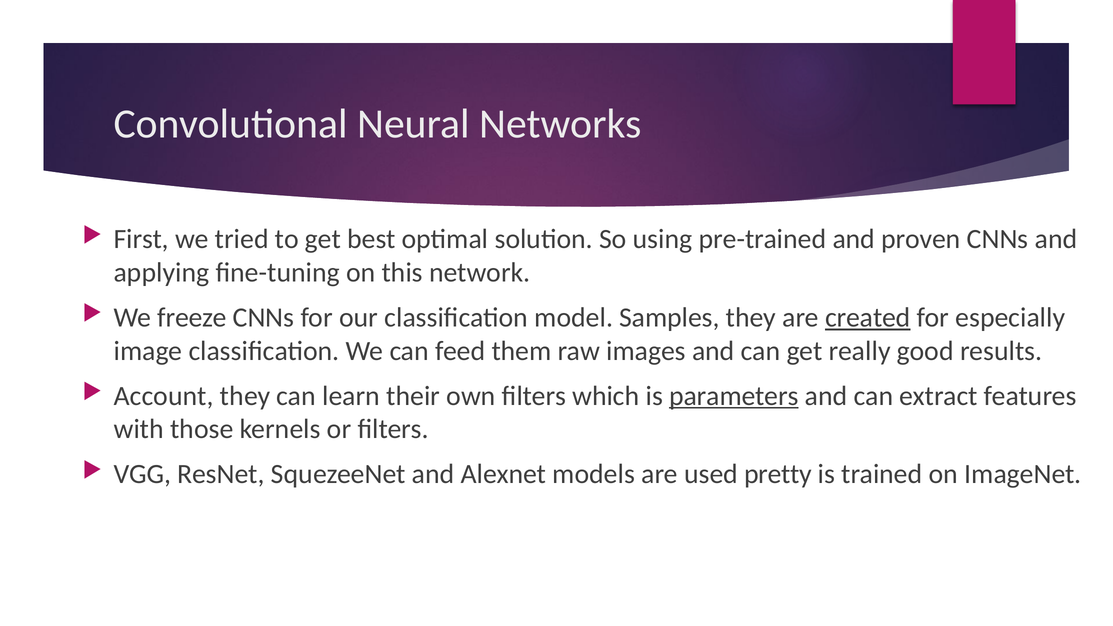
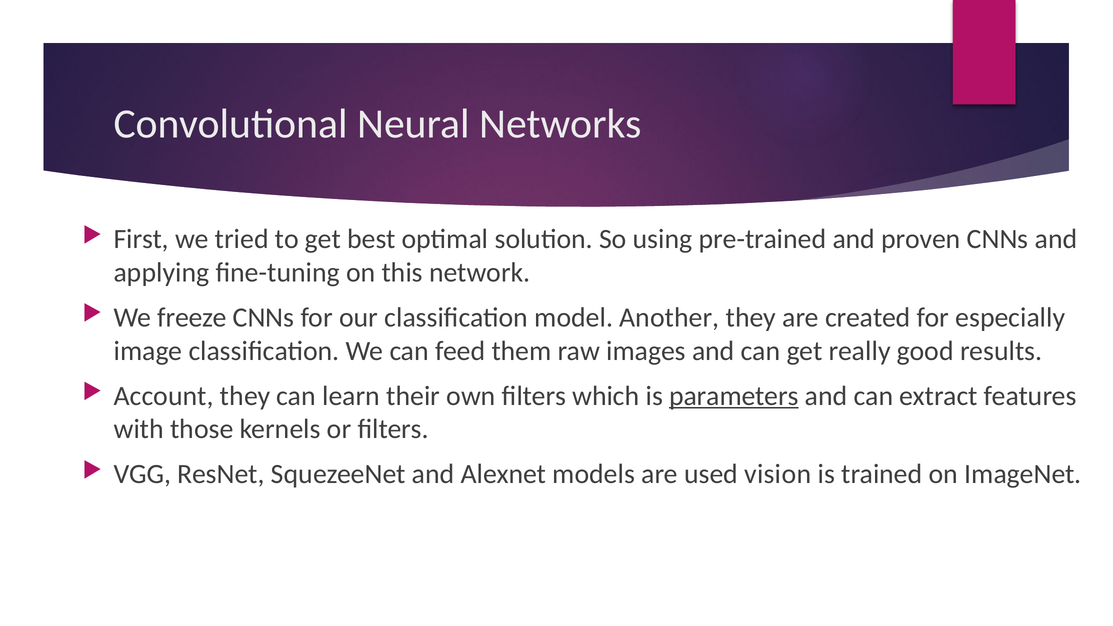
Samples: Samples -> Another (669, 318)
created underline: present -> none (868, 318)
pretty: pretty -> vision (778, 474)
